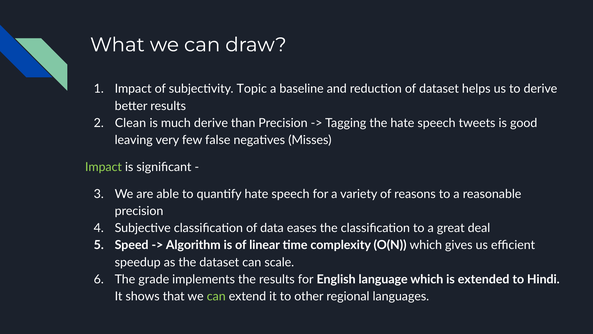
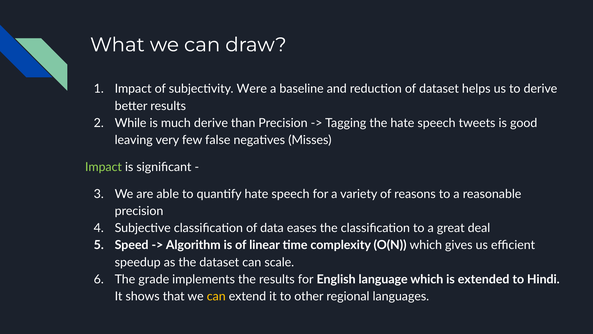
Topic: Topic -> Were (252, 89)
Clean: Clean -> While (131, 123)
can colour: light green -> yellow (216, 296)
